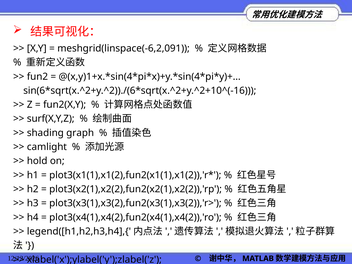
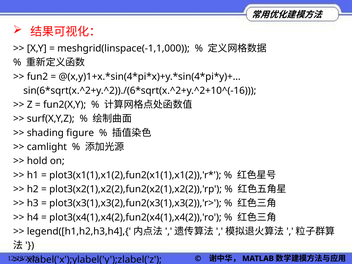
meshgrid(linspace(-6,2,091: meshgrid(linspace(-6,2,091 -> meshgrid(linspace(-1,1,000 (124, 48)
graph: graph -> figure (80, 133)
